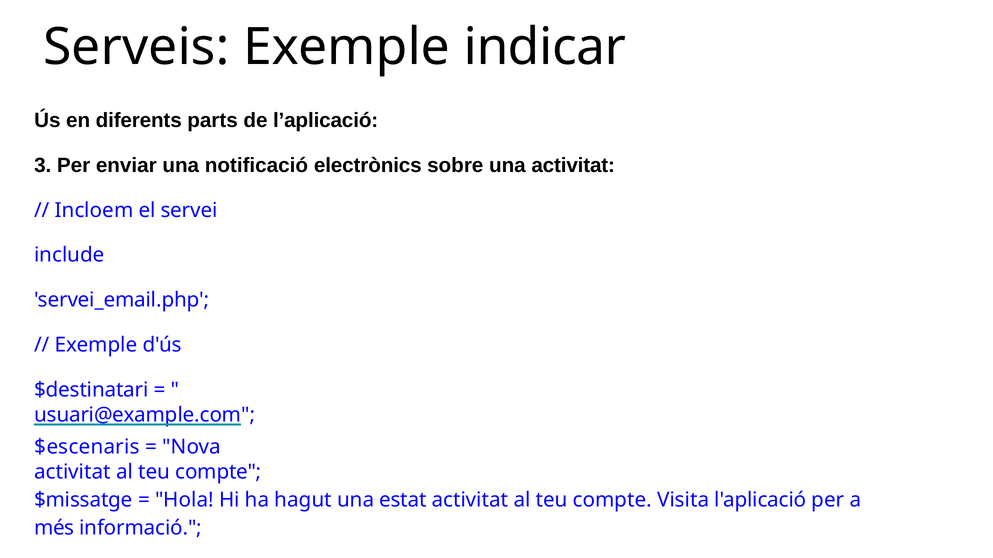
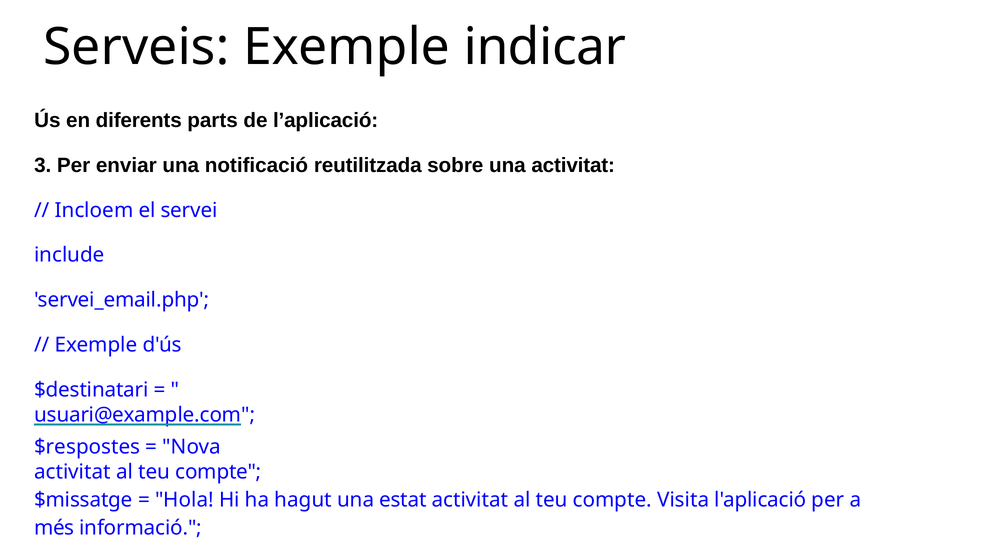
electrònics: electrònics -> reutilitzada (368, 166)
$escenaris: $escenaris -> $respostes (87, 447)
